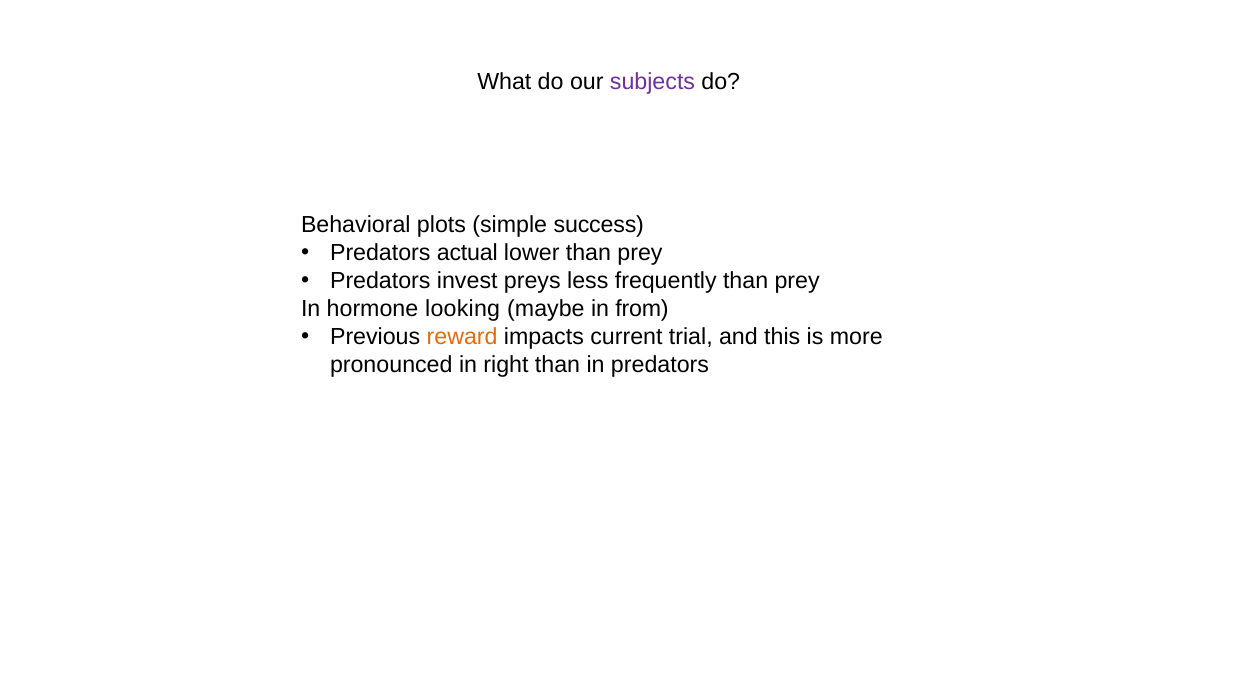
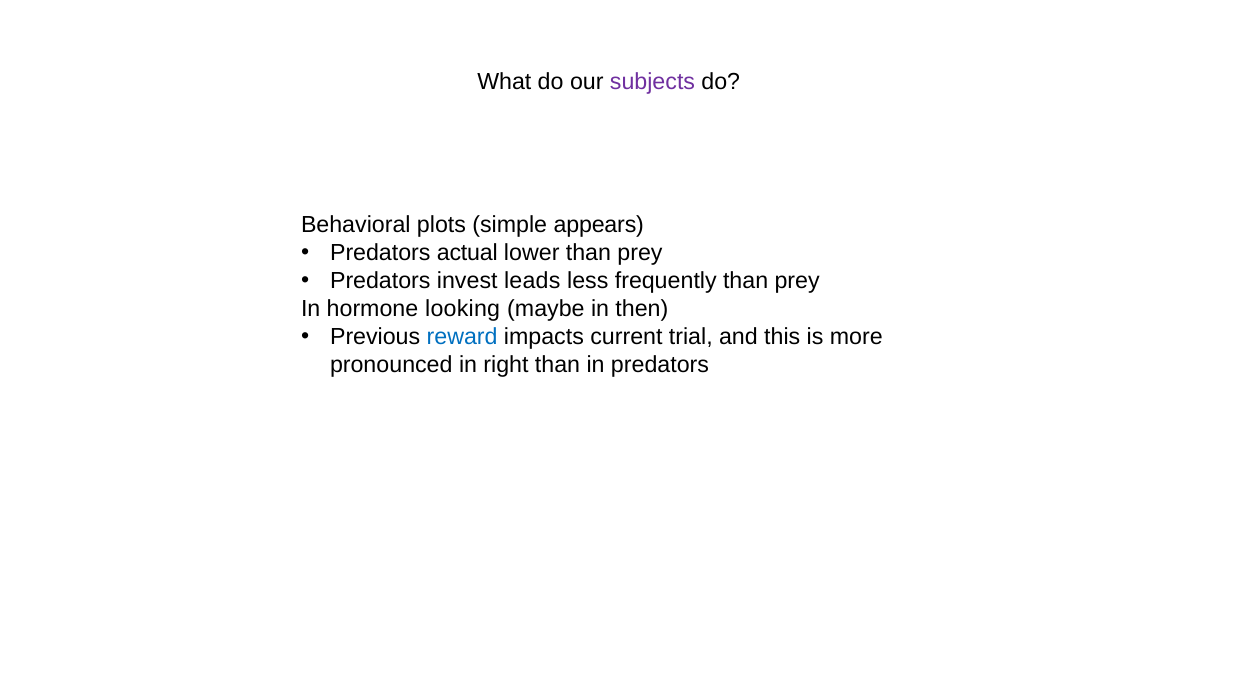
success: success -> appears (599, 225)
preys: preys -> leads (532, 281)
from: from -> then (642, 309)
reward colour: orange -> blue (462, 336)
